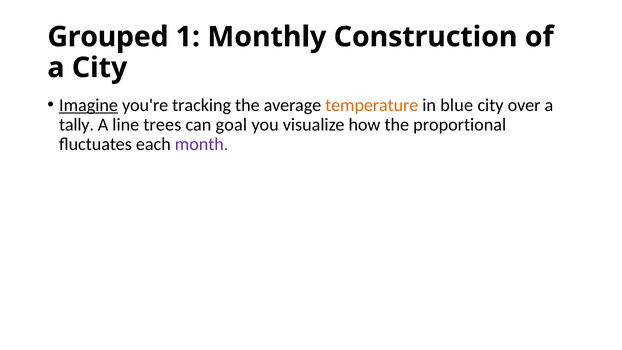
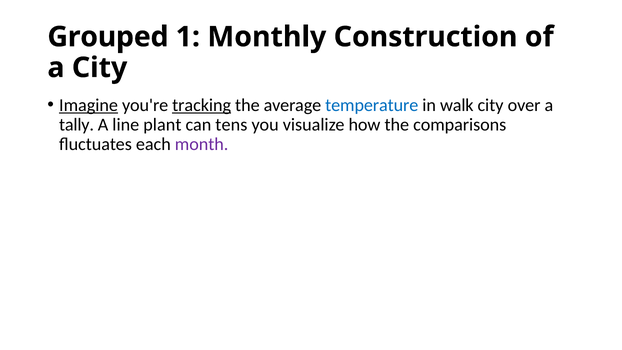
tracking underline: none -> present (202, 105)
temperature colour: orange -> blue (372, 105)
blue: blue -> walk (457, 105)
trees: trees -> plant (162, 125)
goal: goal -> tens (231, 125)
proportional: proportional -> comparisons (460, 125)
